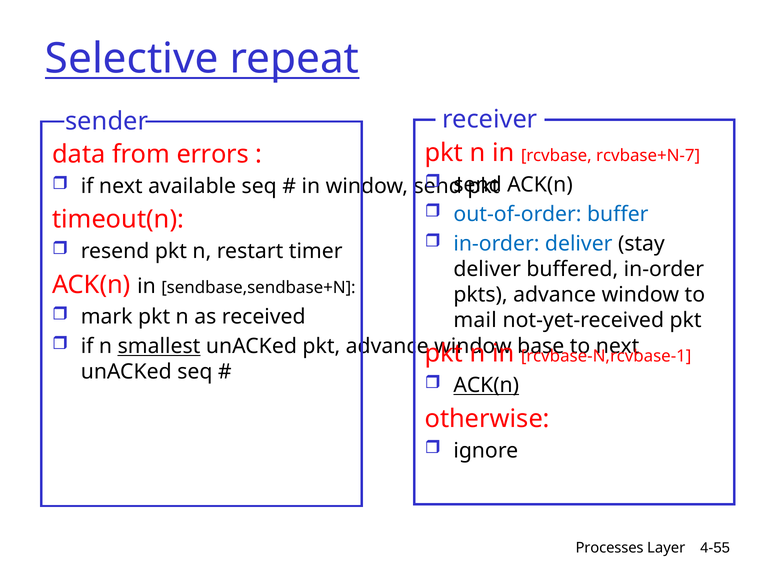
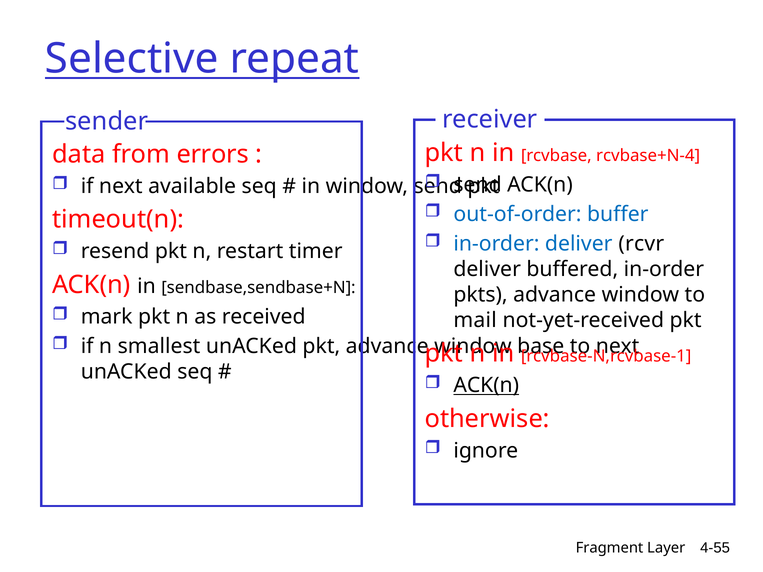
rcvbase+N-7: rcvbase+N-7 -> rcvbase+N-4 (648, 156)
stay: stay -> rcvr (641, 244)
smallest underline: present -> none (159, 347)
Processes: Processes -> Fragment (610, 548)
